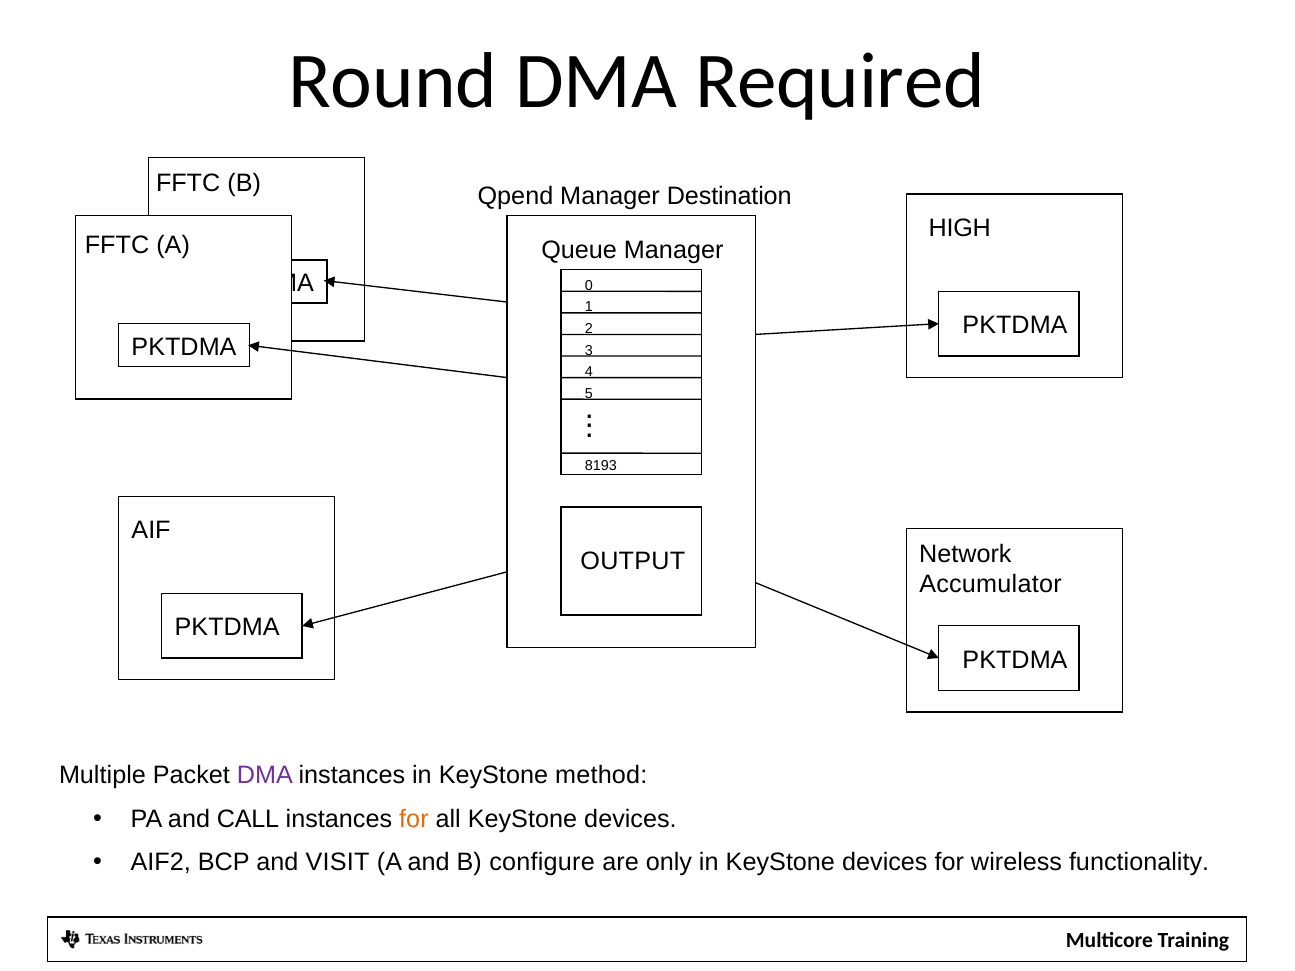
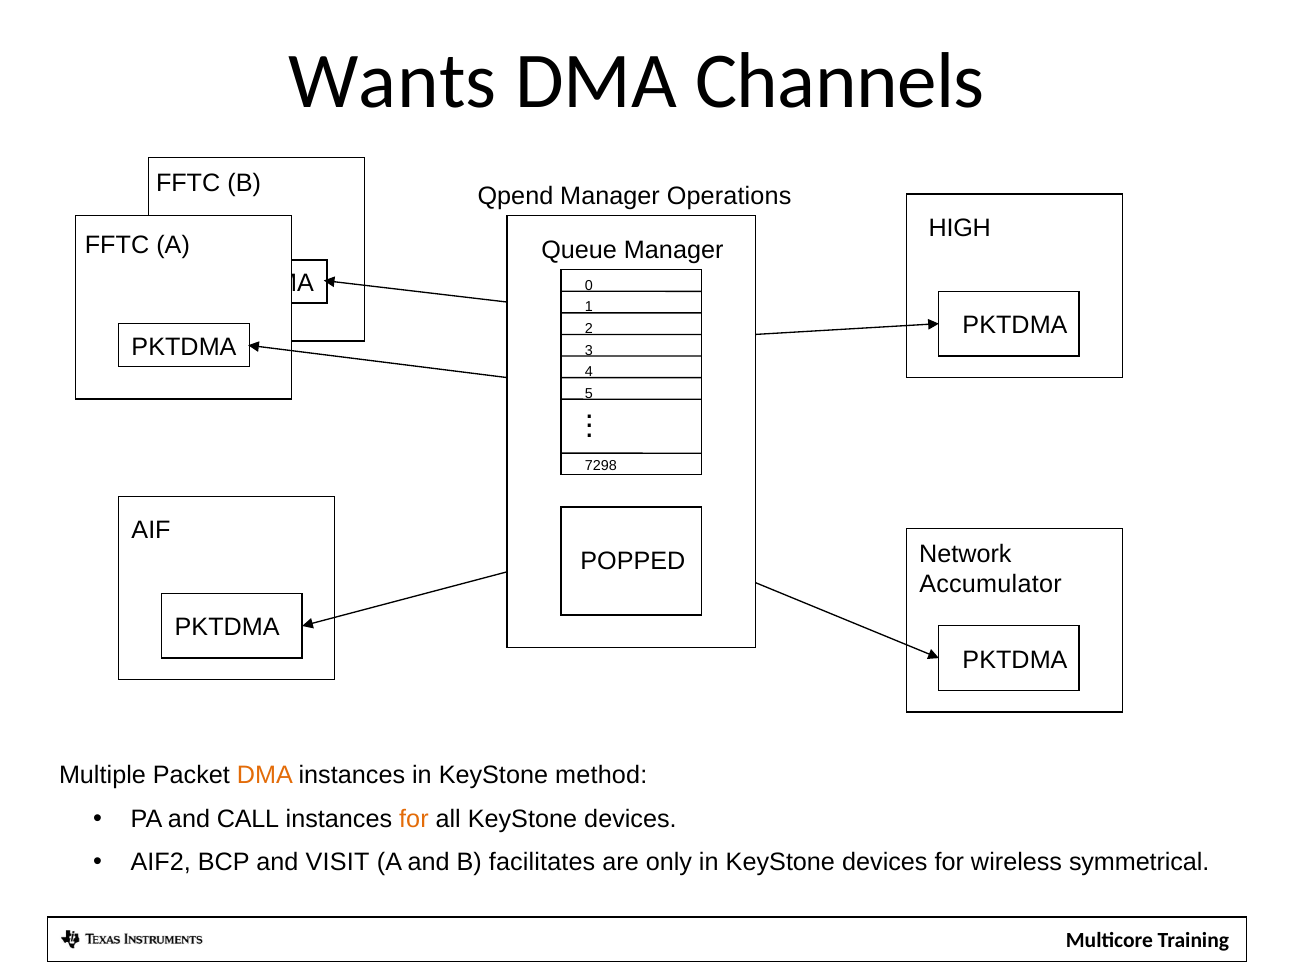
Round: Round -> Wants (392, 81)
Required: Required -> Channels (840, 81)
Destination: Destination -> Operations (729, 196)
8193: 8193 -> 7298 (601, 466)
OUTPUT: OUTPUT -> POPPED (633, 561)
DMA colour: purple -> orange (265, 775)
configure: configure -> facilitates (542, 862)
functionality: functionality -> symmetrical (1139, 862)
